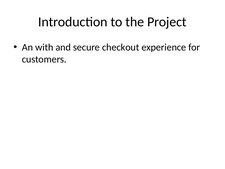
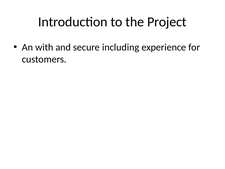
checkout: checkout -> including (121, 47)
